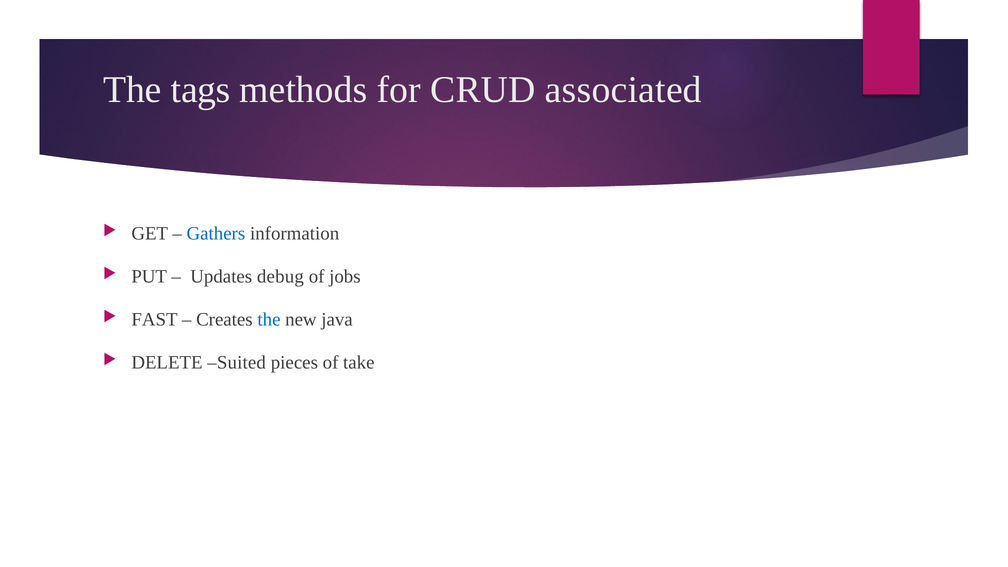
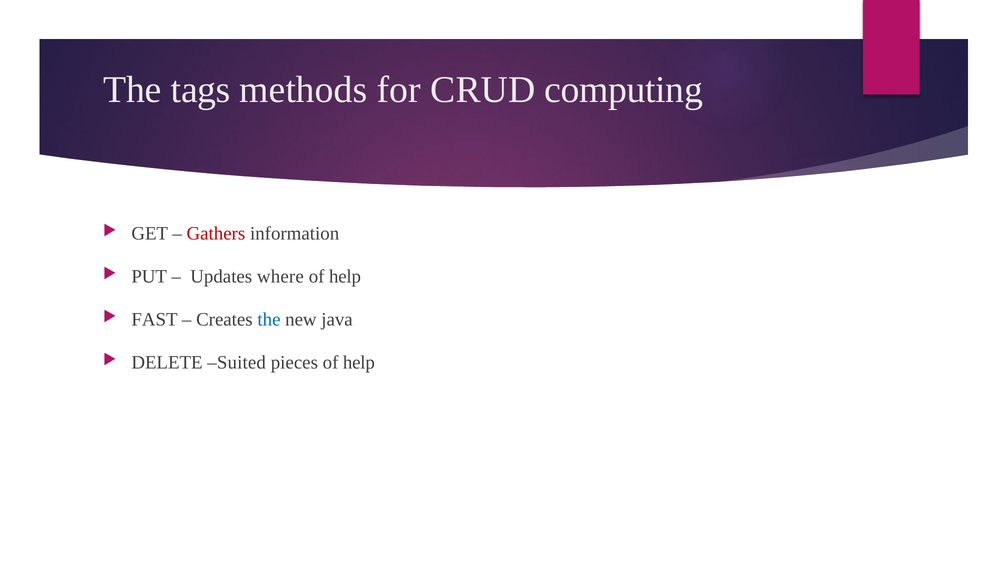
associated: associated -> computing (624, 90)
Gathers colour: blue -> red (216, 233)
debug: debug -> where (280, 276)
jobs: jobs -> help (345, 276)
pieces of take: take -> help (359, 363)
